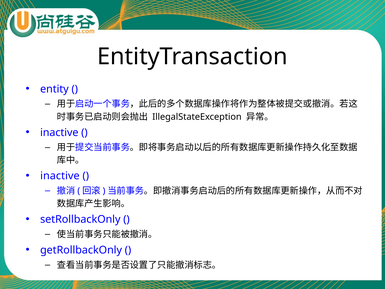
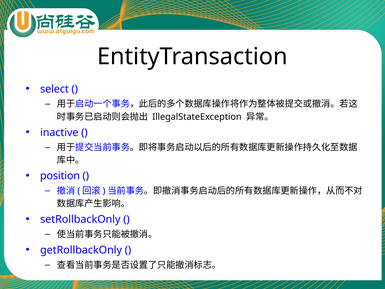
entity: entity -> select (54, 89)
inactive: inactive -> position (60, 176)
